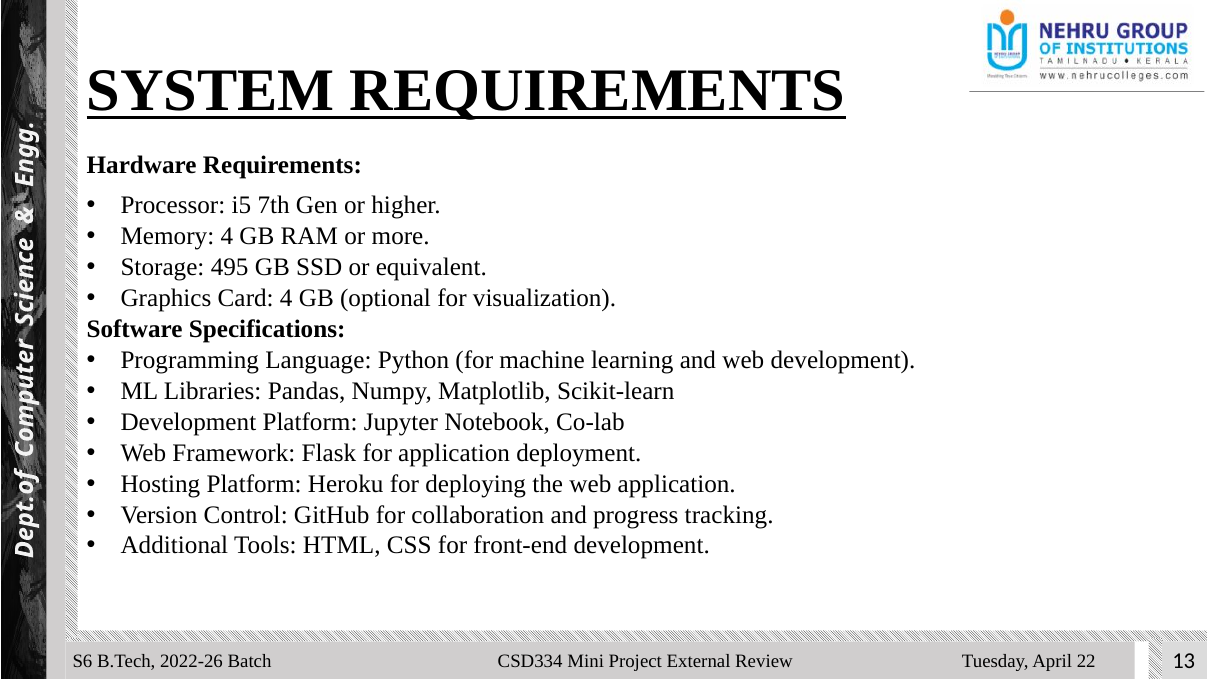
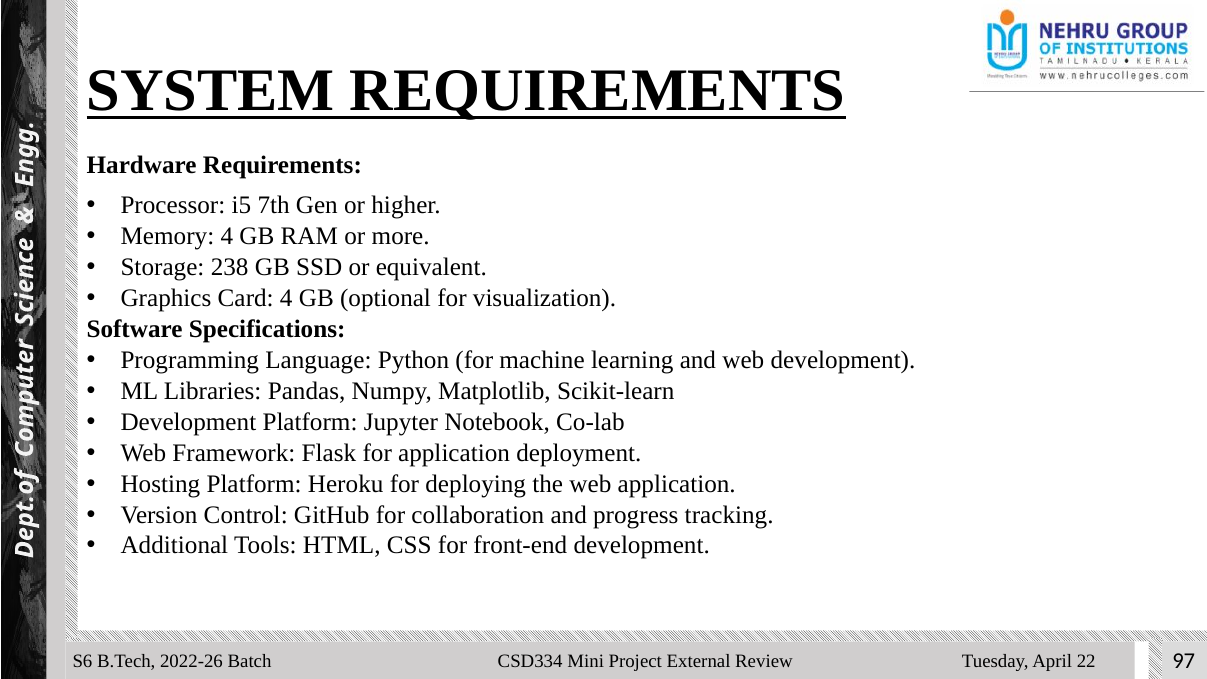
495: 495 -> 238 (230, 267)
13: 13 -> 97 (1184, 661)
